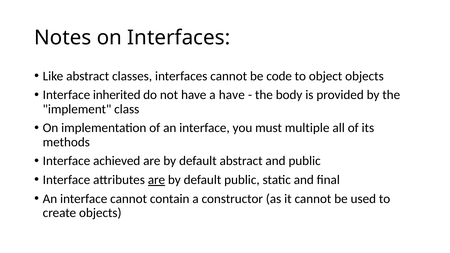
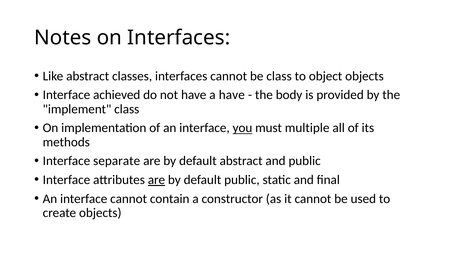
be code: code -> class (279, 76)
inherited: inherited -> achieved (117, 95)
you underline: none -> present (242, 128)
achieved: achieved -> separate (117, 161)
